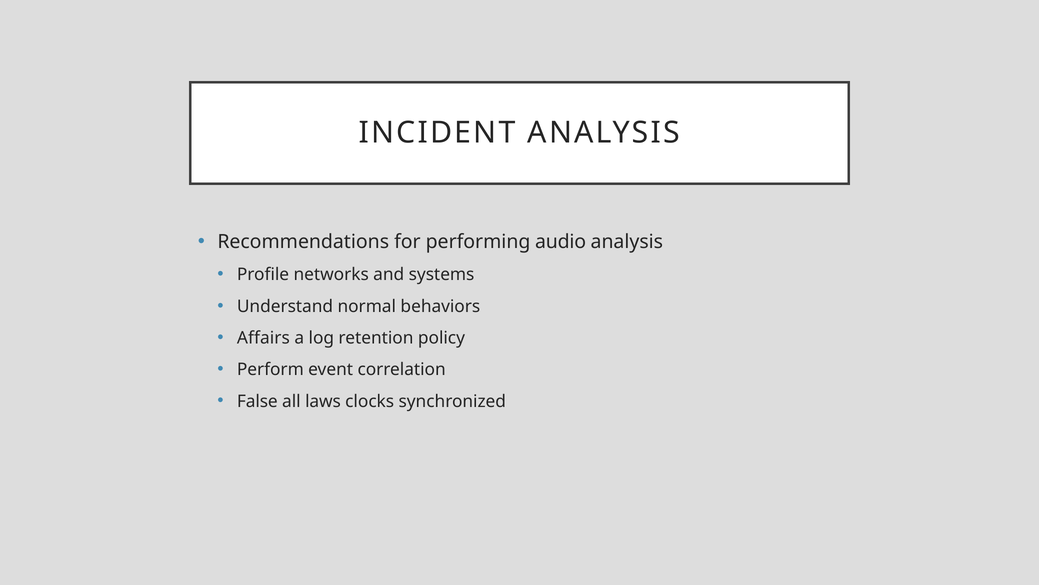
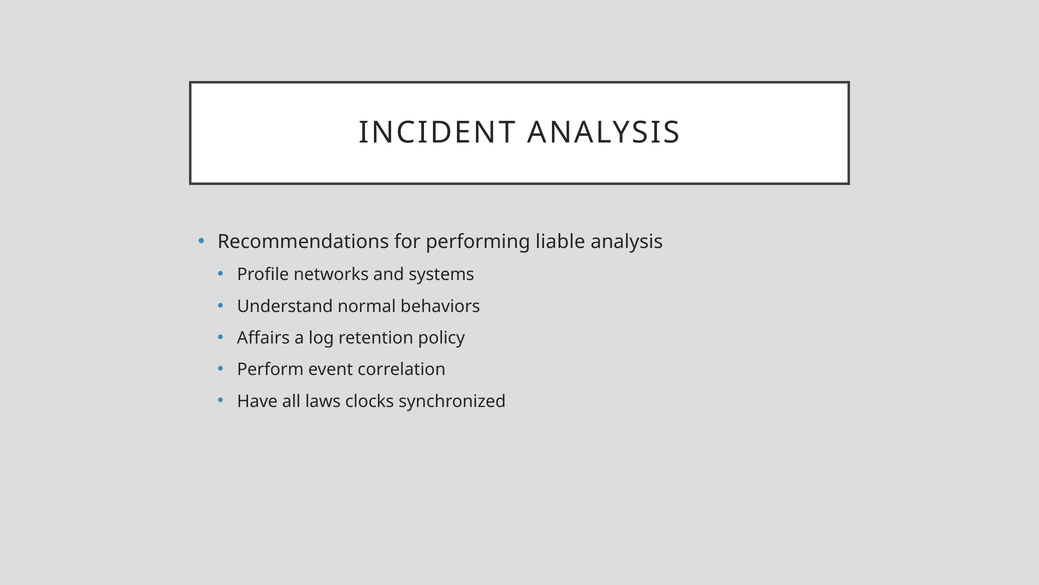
audio: audio -> liable (560, 242)
False: False -> Have (257, 401)
